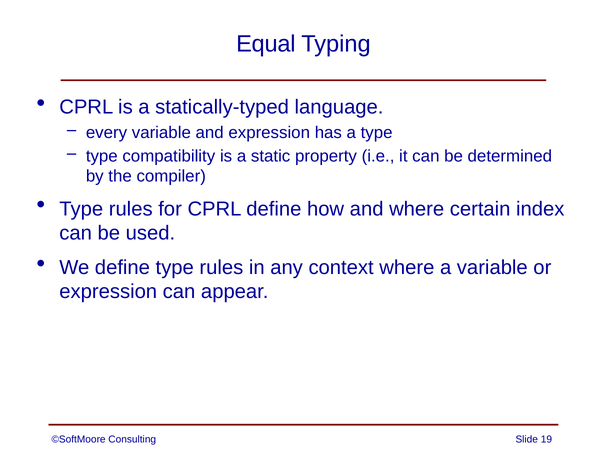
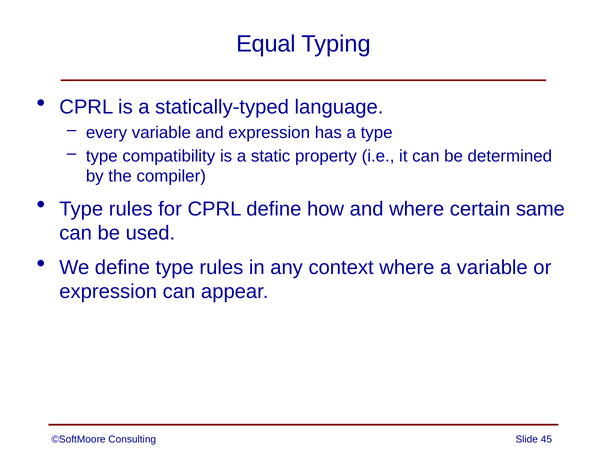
index: index -> same (540, 209)
19: 19 -> 45 (546, 440)
